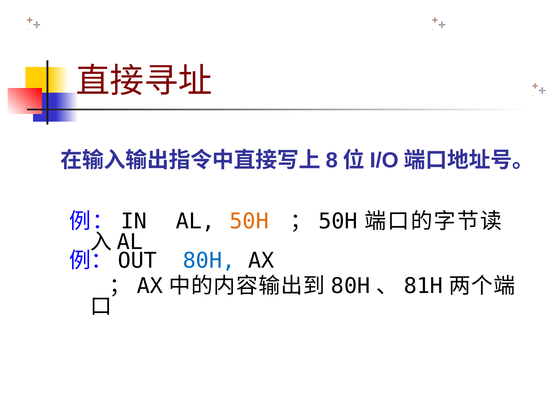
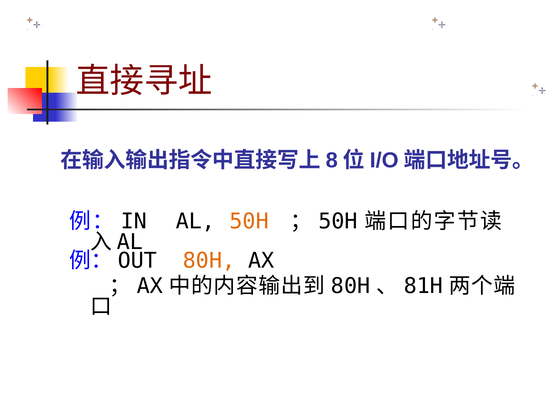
80H colour: blue -> orange (209, 261)
